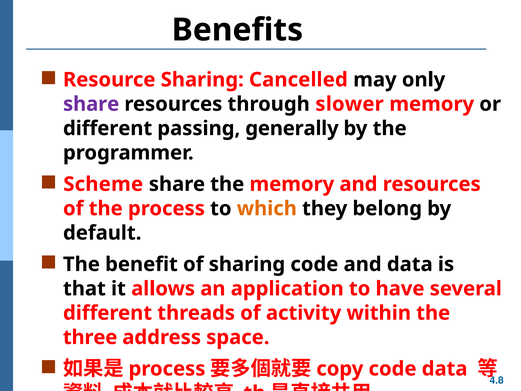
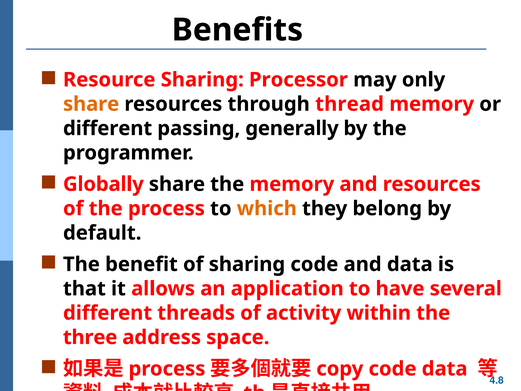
Cancelled: Cancelled -> Processor (298, 80)
share colour: purple -> orange (91, 104)
slower: slower -> thread (350, 104)
Scheme: Scheme -> Globally (103, 184)
